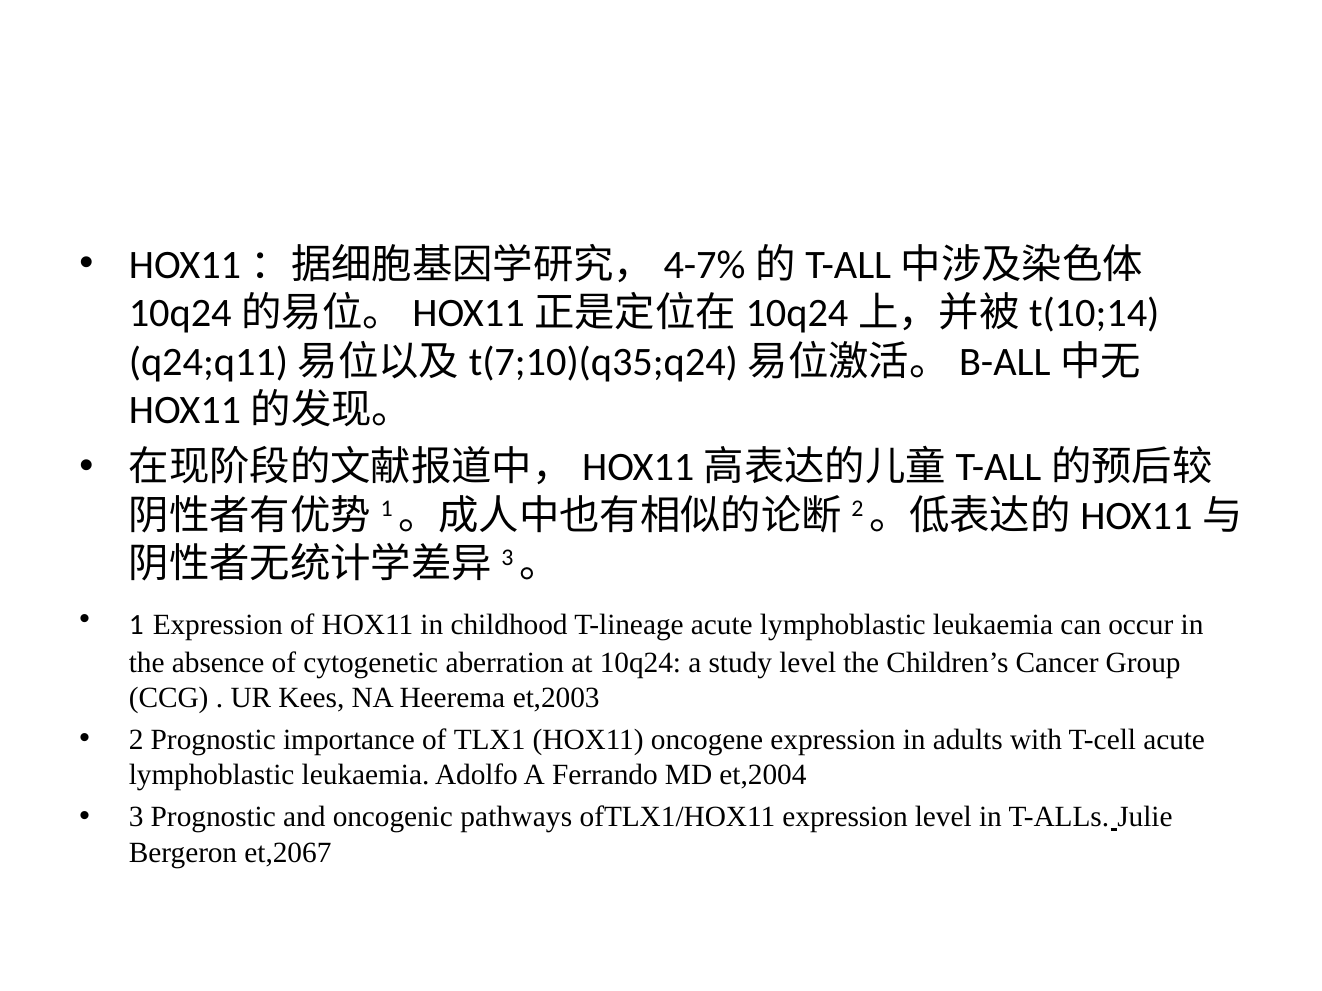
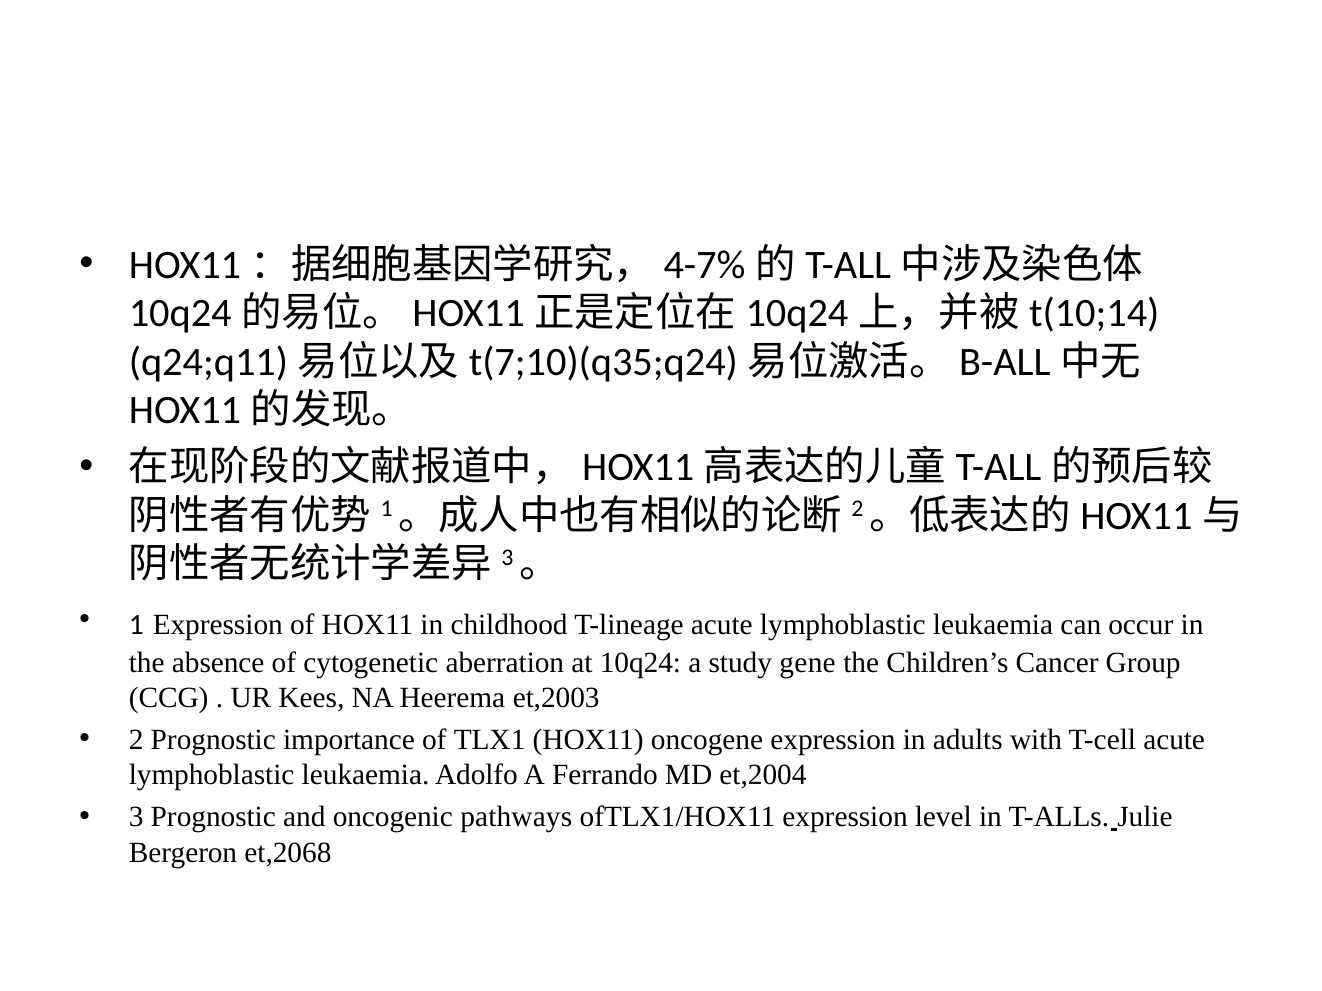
study level: level -> gene (808, 663)
et,2067: et,2067 -> et,2068 (288, 853)
